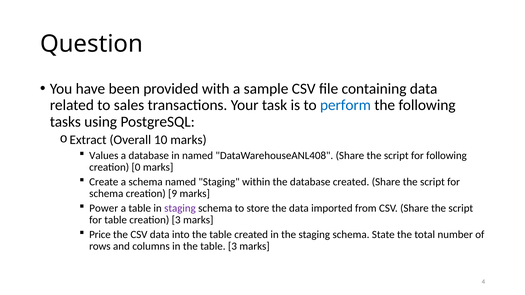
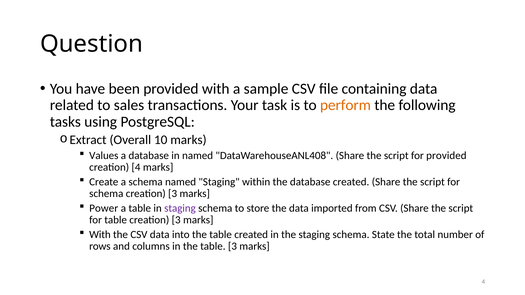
perform colour: blue -> orange (345, 105)
for following: following -> provided (446, 156)
creation 0: 0 -> 4 (136, 167)
schema creation 9: 9 -> 3 (173, 194)
Price: Price -> With (100, 235)
